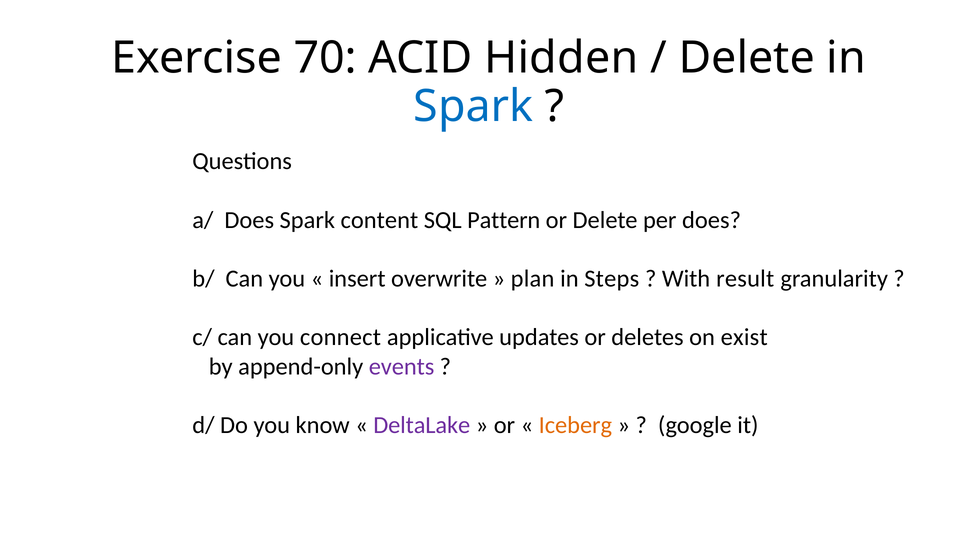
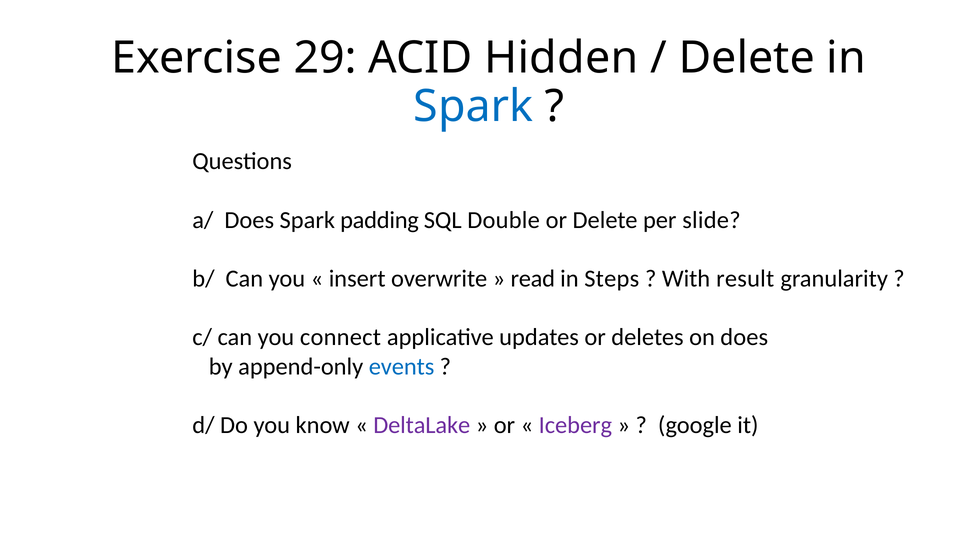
70: 70 -> 29 (325, 58)
content: content -> padding (380, 220)
Pattern: Pattern -> Double (504, 220)
per does: does -> slide (711, 220)
plan: plan -> read (533, 279)
on exist: exist -> does (744, 337)
events colour: purple -> blue (402, 367)
Iceberg colour: orange -> purple (575, 425)
